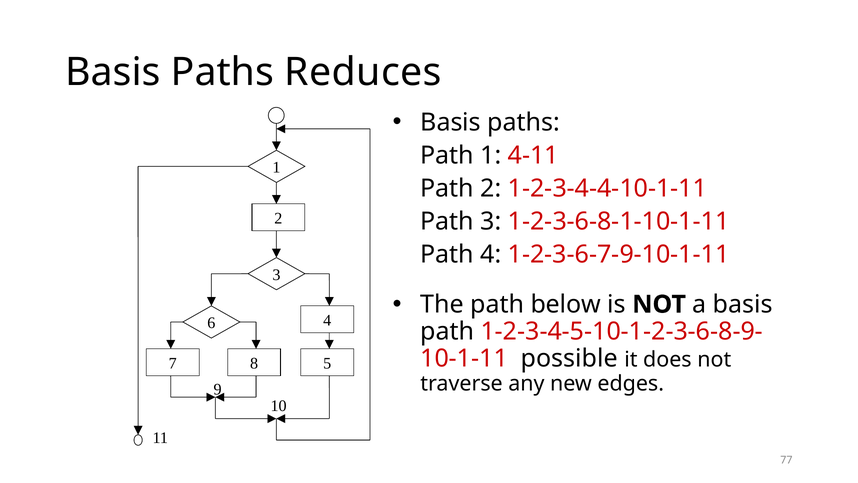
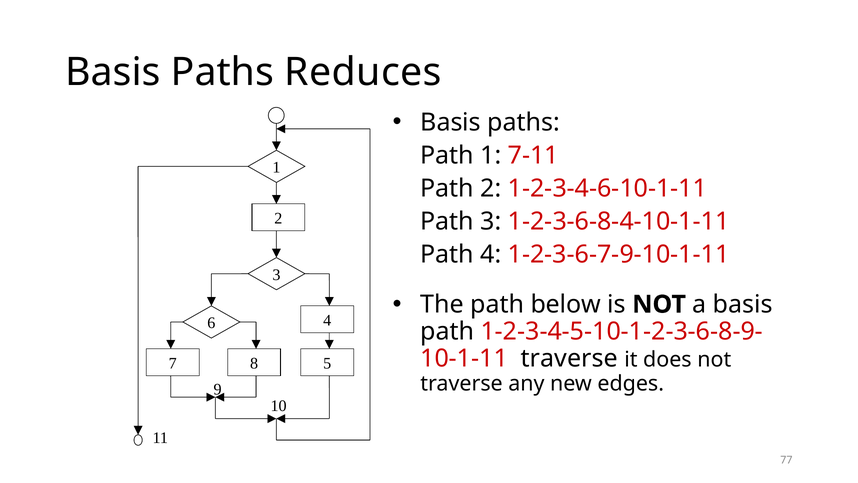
4-11: 4-11 -> 7-11 (533, 155)
1-2-3-4-4-10-1-11: 1-2-3-4-4-10-1-11 -> 1-2-3-4-6-10-1-11 (607, 188)
1-2-3-6-8-1-10-1-11: 1-2-3-6-8-1-10-1-11 -> 1-2-3-6-8-4-10-1-11 (619, 221)
possible: possible -> traverse (569, 358)
